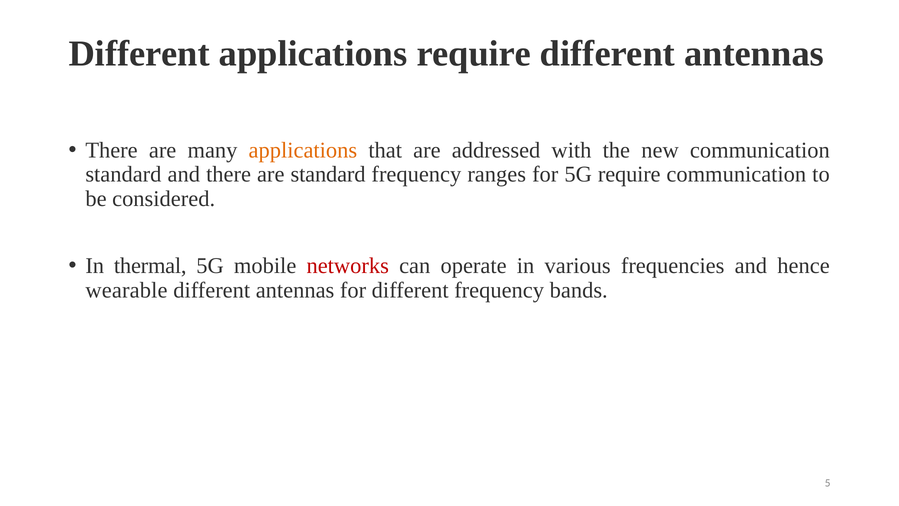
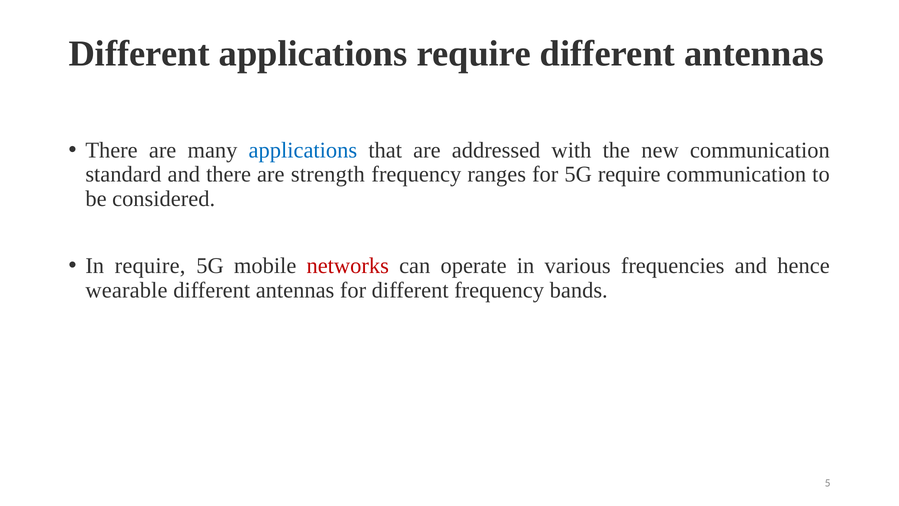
applications colour: orange -> blue (303, 150)
are standard: standard -> strength (328, 174)
In thermal: thermal -> require (150, 266)
